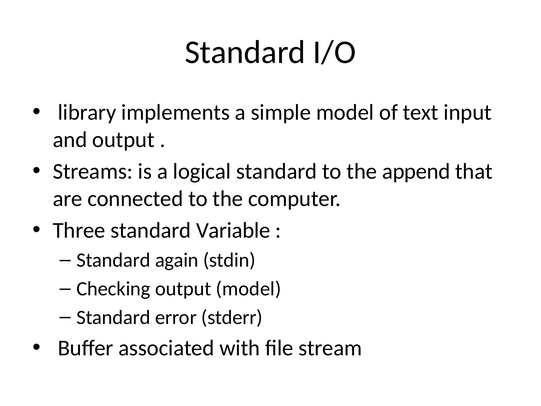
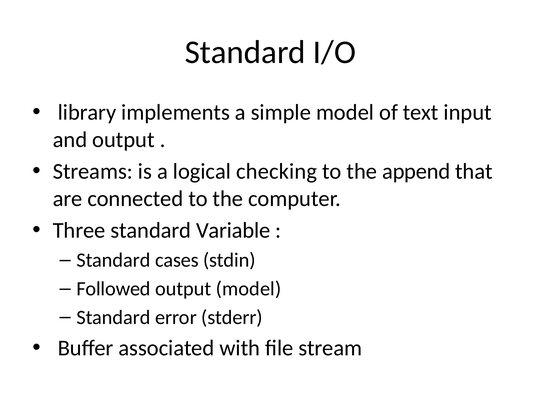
logical standard: standard -> checking (277, 171)
again: again -> cases (177, 260)
Checking: Checking -> Followed (114, 289)
